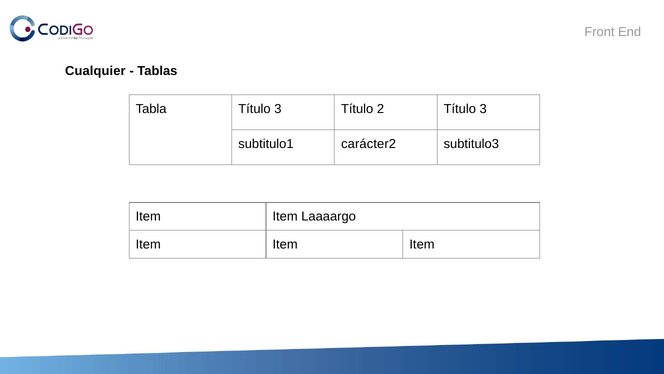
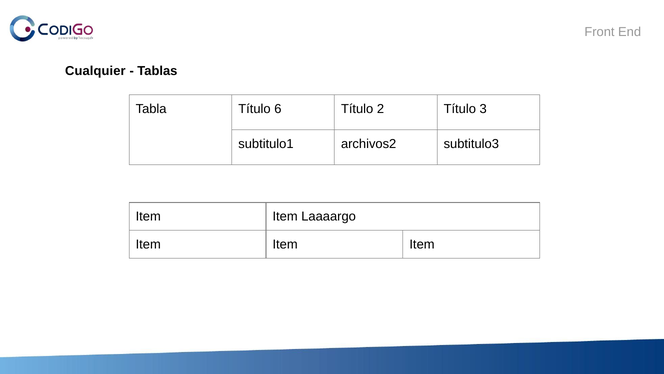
Tabla Título 3: 3 -> 6 (278, 109)
carácter2: carácter2 -> archivos2 (369, 144)
